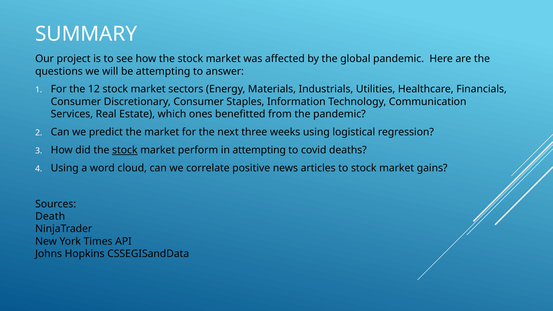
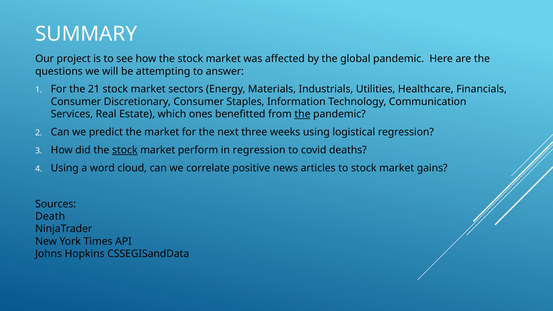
12: 12 -> 21 (94, 89)
the underline: none -> present (302, 114)
in attempting: attempting -> regression (259, 150)
